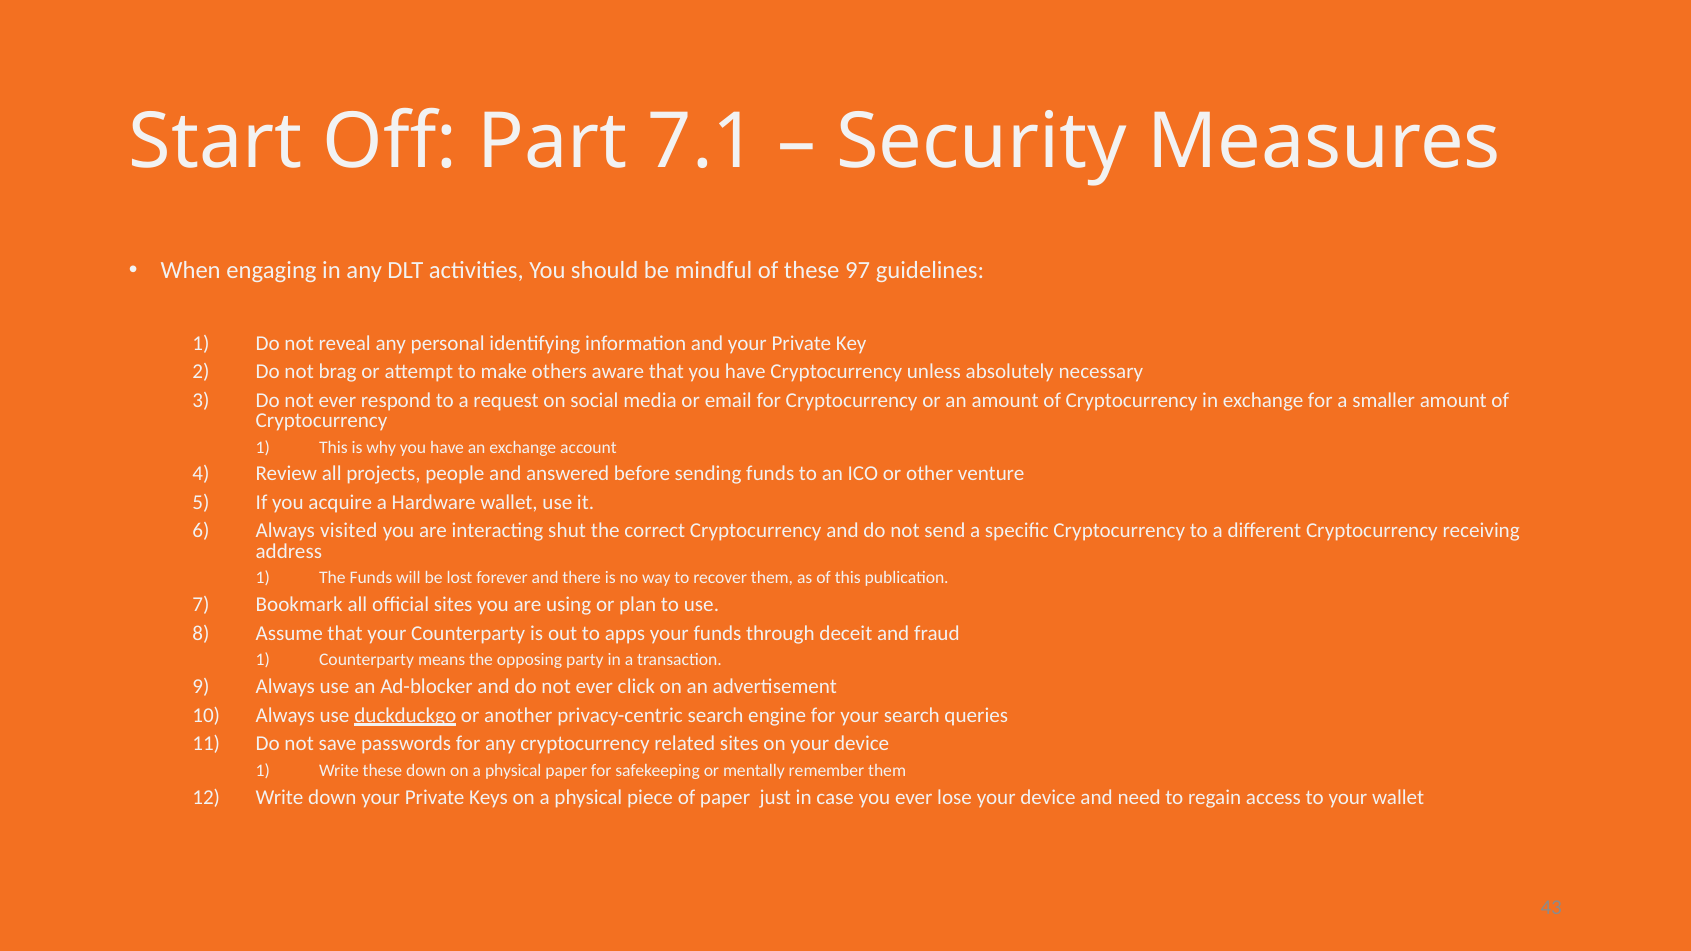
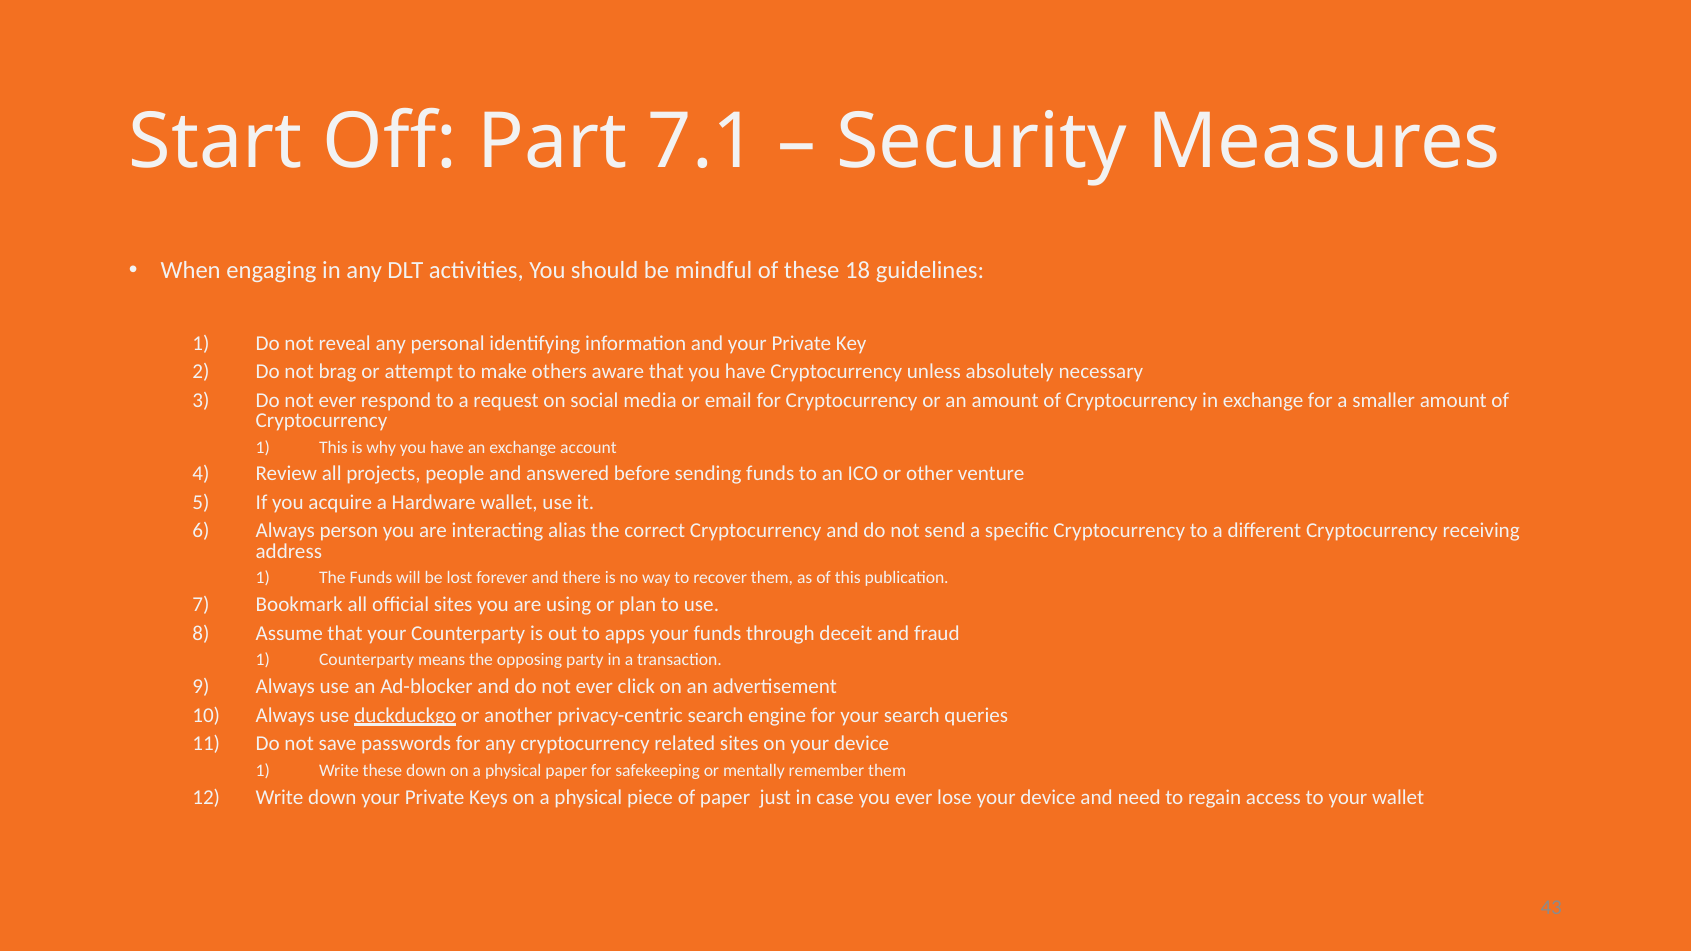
97: 97 -> 18 (858, 271)
visited: visited -> person (349, 531)
shut: shut -> alias (567, 531)
